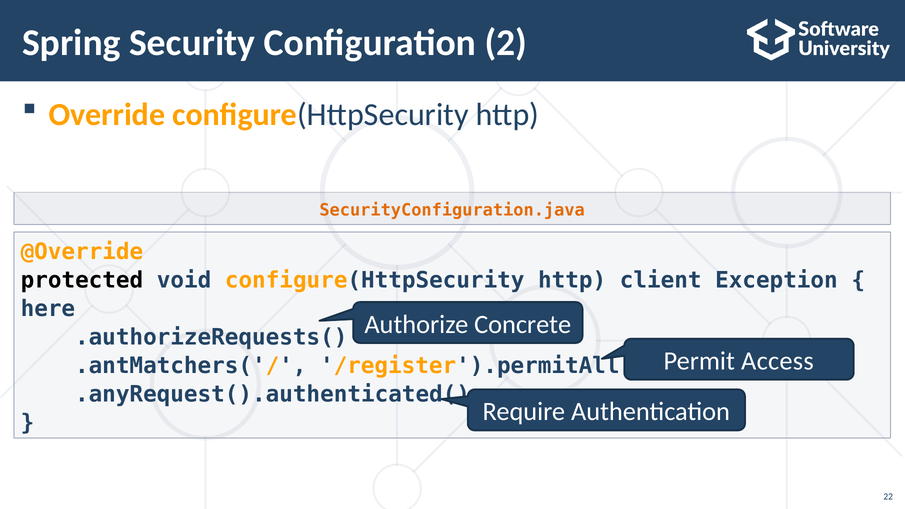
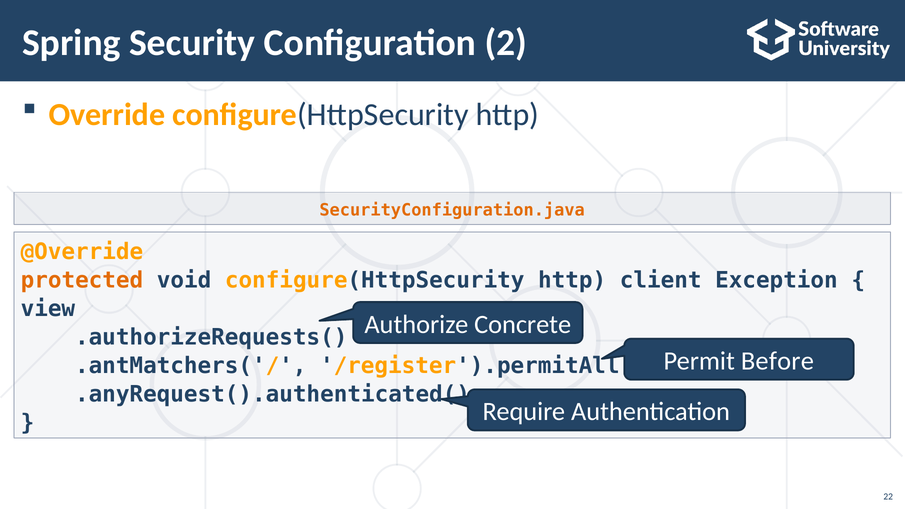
protected colour: black -> orange (82, 280)
here: here -> view (48, 309)
Access: Access -> Before (777, 361)
